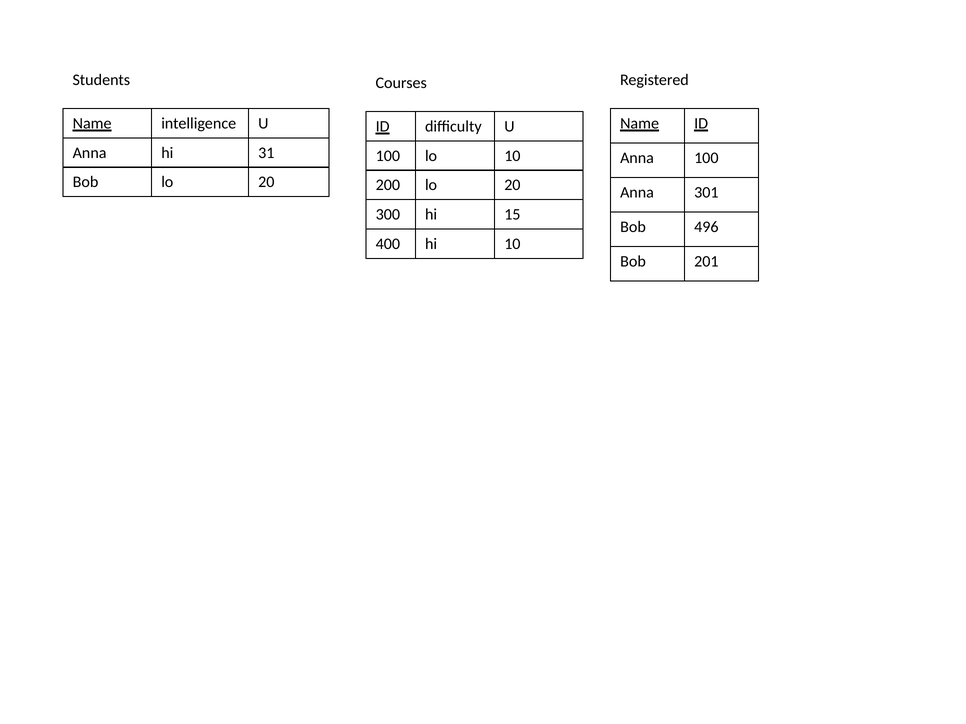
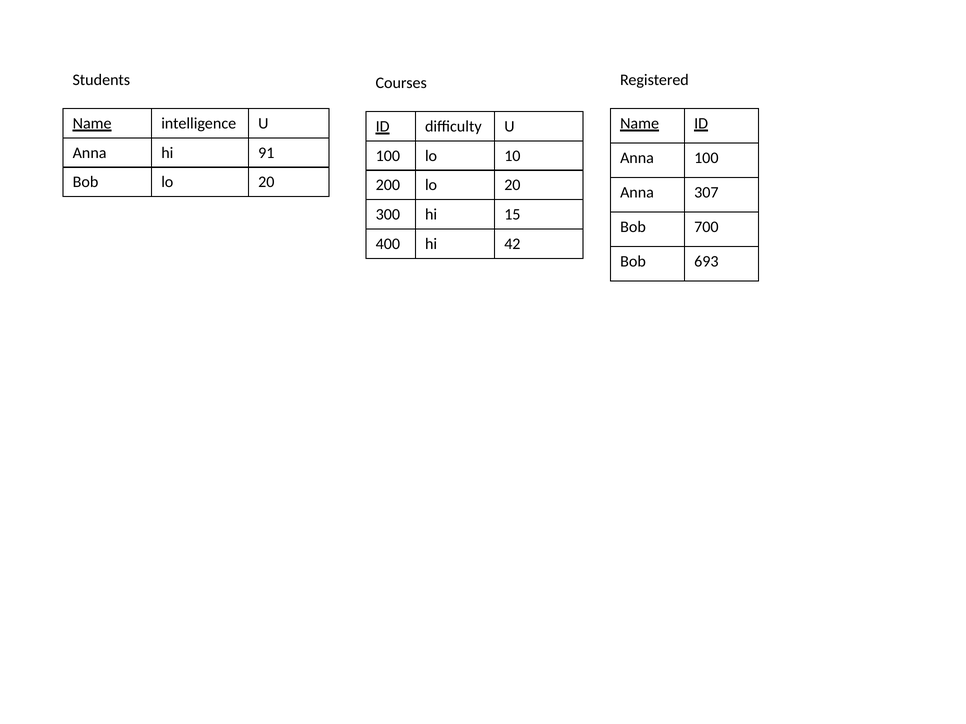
31: 31 -> 91 (266, 153)
301: 301 -> 307 (706, 193)
496: 496 -> 700 (706, 227)
hi 10: 10 -> 42 (512, 244)
201: 201 -> 693 (706, 262)
